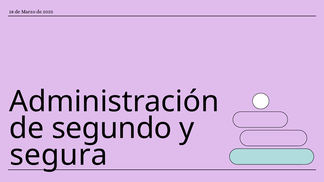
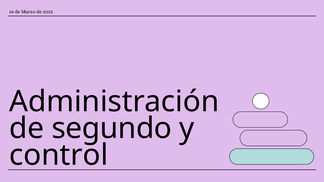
segura: segura -> control (59, 155)
